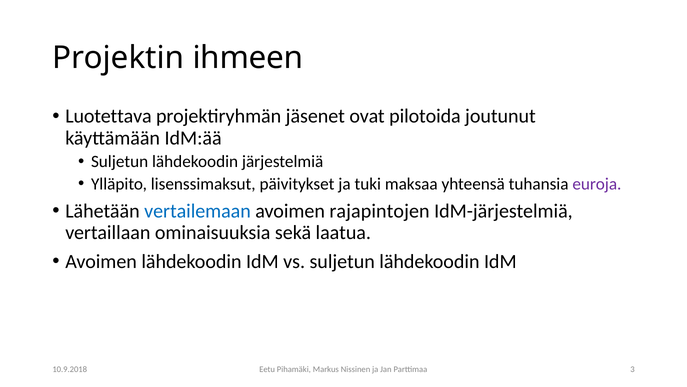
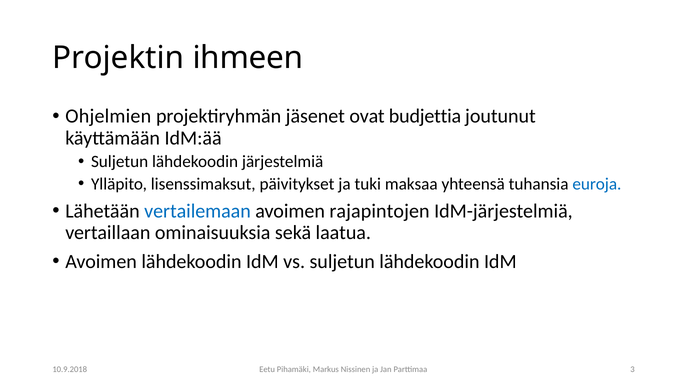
Luotettava: Luotettava -> Ohjelmien (108, 116)
pilotoida: pilotoida -> budjettia (425, 116)
euroja colour: purple -> blue (597, 184)
